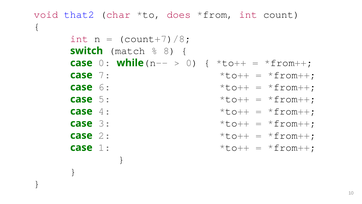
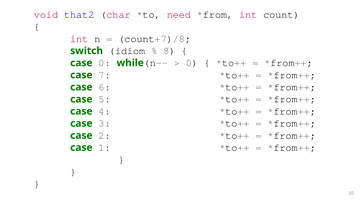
does: does -> need (179, 14)
match: match -> idiom (127, 51)
